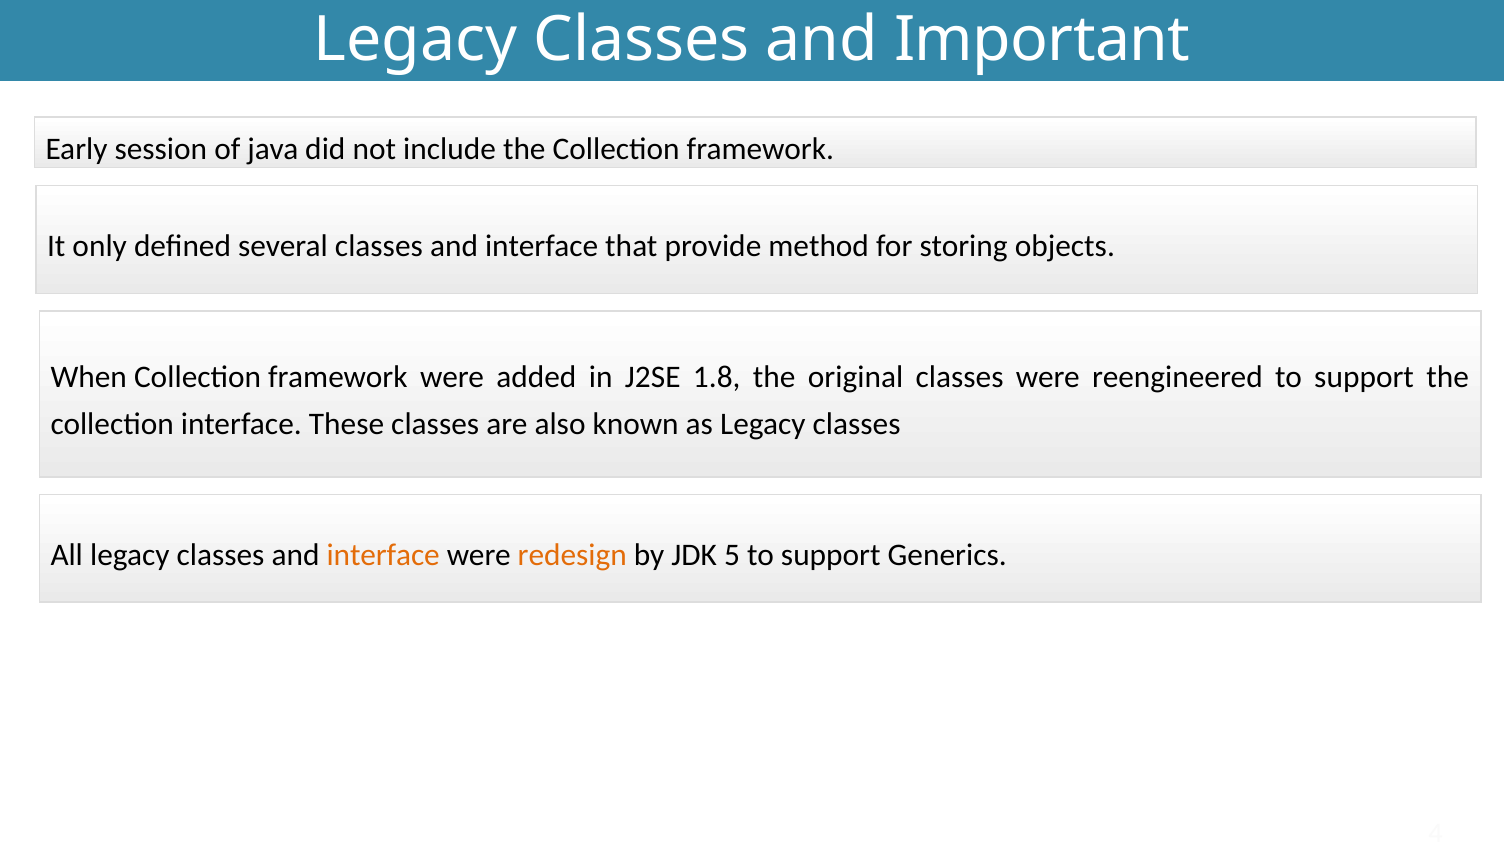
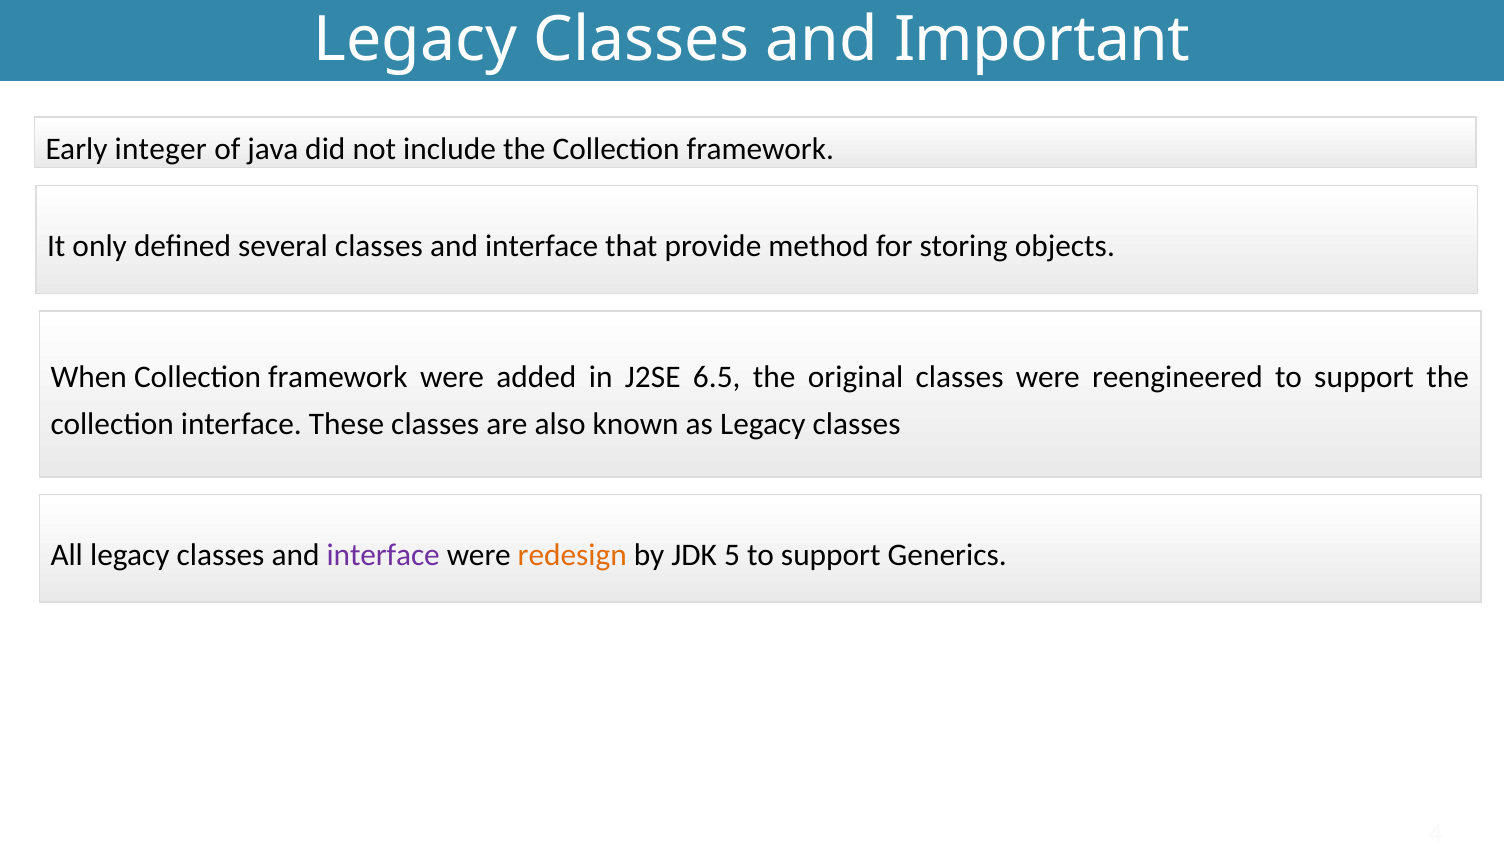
session: session -> integer (161, 149)
1.8: 1.8 -> 6.5 (717, 377)
interface colour: orange -> purple (383, 555)
